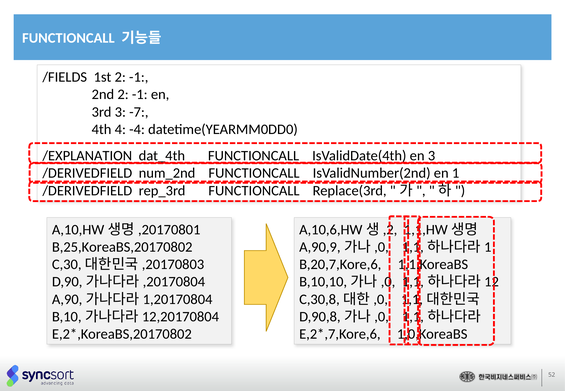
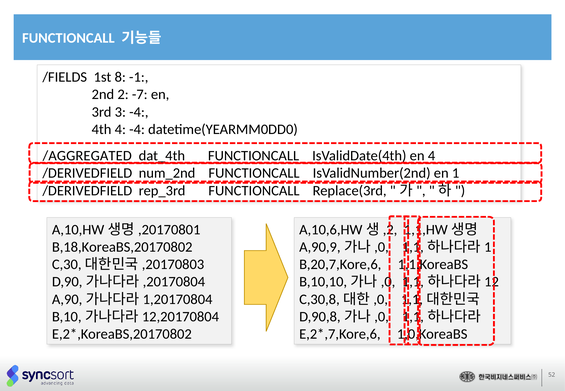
1st 2: 2 -> 8 (120, 77)
2nd 2 -1: -1 -> -7 (140, 95)
3 -7: -7 -> -4 (139, 112)
/EXPLANATION: /EXPLANATION -> /AGGREGATED (87, 156)
en 3: 3 -> 4 (432, 156)
B,25,KoreaBS,20170802: B,25,KoreaBS,20170802 -> B,18,KoreaBS,20170802 (122, 247)
